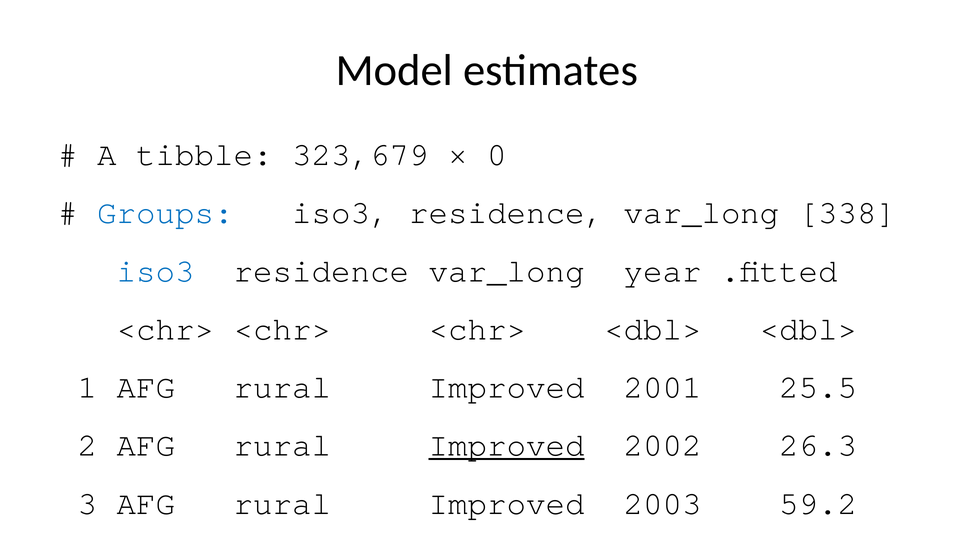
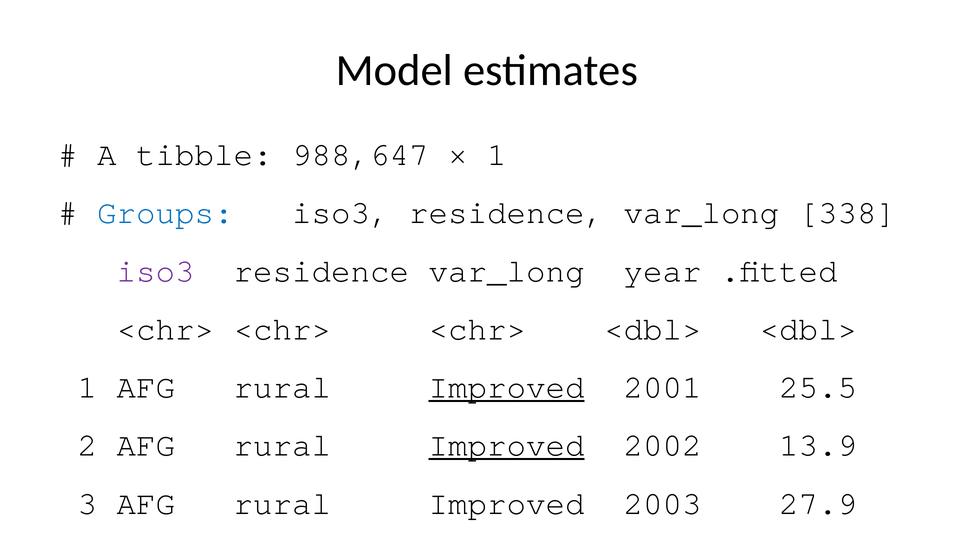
323,679: 323,679 -> 988,647 (360, 154)
0: 0 -> 1 (497, 154)
iso3 colour: blue -> purple (156, 271)
Improved underline: none -> present (507, 387)
26.3: 26.3 -> 13.9 (818, 445)
59.2: 59.2 -> 27.9 (818, 503)
